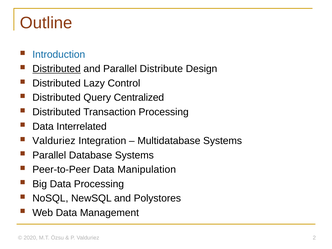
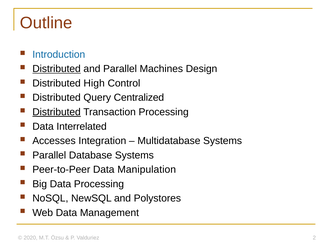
Distribute: Distribute -> Machines (161, 69)
Lazy: Lazy -> High (94, 83)
Distributed underline: none -> present (57, 112)
Valduriez: Valduriez -> Accesses (54, 141)
